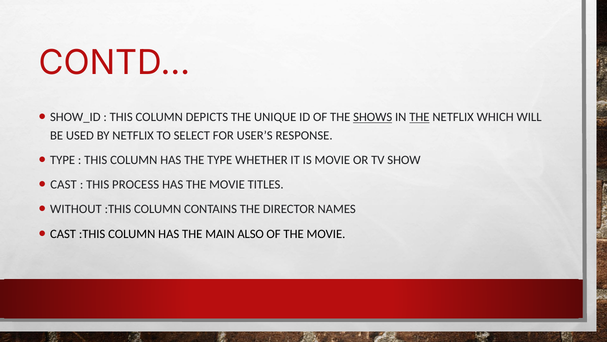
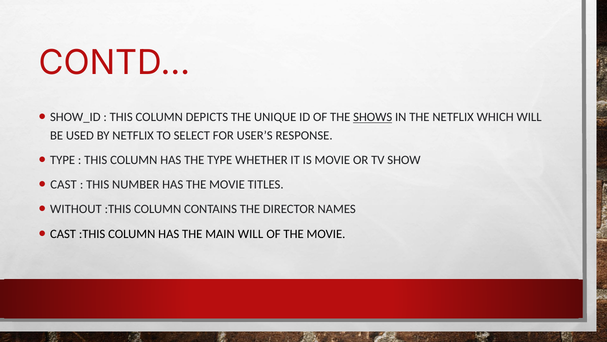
THE underline: present -> none (419, 117)
PROCESS: PROCESS -> NUMBER (136, 184)
MAIN ALSO: ALSO -> WILL (251, 233)
